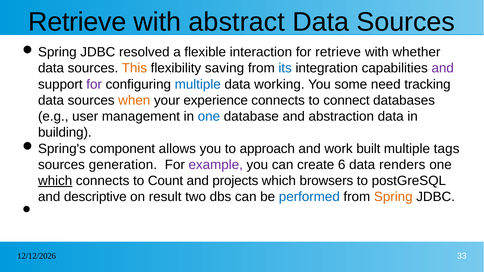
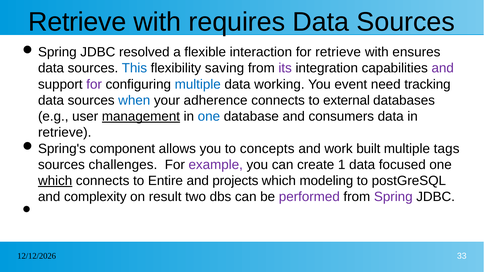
abstract: abstract -> requires (237, 22)
whether: whether -> ensures (416, 52)
This colour: orange -> blue (134, 68)
its colour: blue -> purple (285, 68)
some: some -> event (351, 84)
when colour: orange -> blue (134, 100)
experience: experience -> adherence (216, 100)
connect: connect -> external (347, 100)
management underline: none -> present (141, 117)
abstraction: abstraction -> consumers (341, 117)
building: building -> retrieve (65, 133)
approach: approach -> concepts (267, 149)
generation: generation -> challenges (123, 165)
6: 6 -> 1 (342, 165)
renders: renders -> focused (402, 165)
Count: Count -> Entire (165, 181)
browsers: browsers -> modeling (326, 181)
descriptive: descriptive -> complexity (95, 197)
performed colour: blue -> purple (309, 197)
Spring colour: orange -> purple (393, 197)
